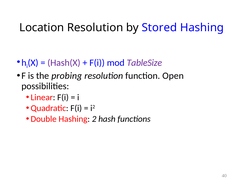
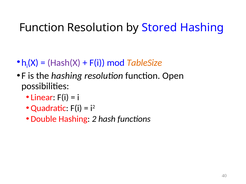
Location: Location -> Function (42, 28)
TableSize colour: purple -> orange (144, 63)
the probing: probing -> hashing (67, 76)
